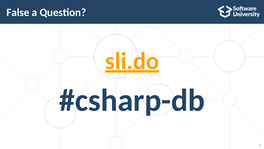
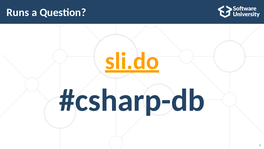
False: False -> Runs (18, 13)
